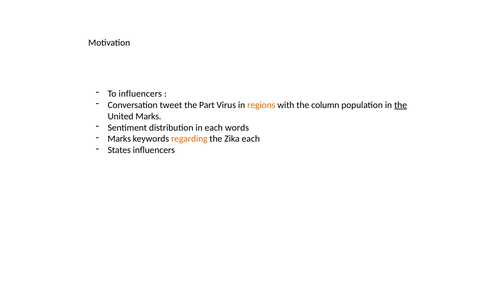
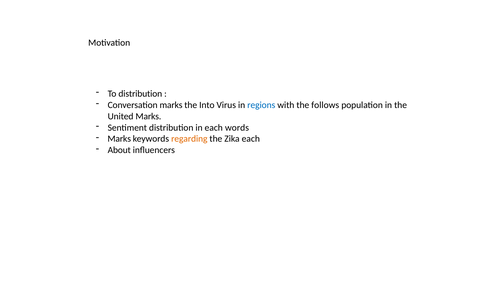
To influencers: influencers -> distribution (140, 94)
Conversation tweet: tweet -> marks (171, 105)
Part: Part -> Into (207, 105)
regions colour: orange -> blue (261, 105)
column: column -> follows (325, 105)
the underline: present -> none (401, 105)
States: States -> About (119, 150)
